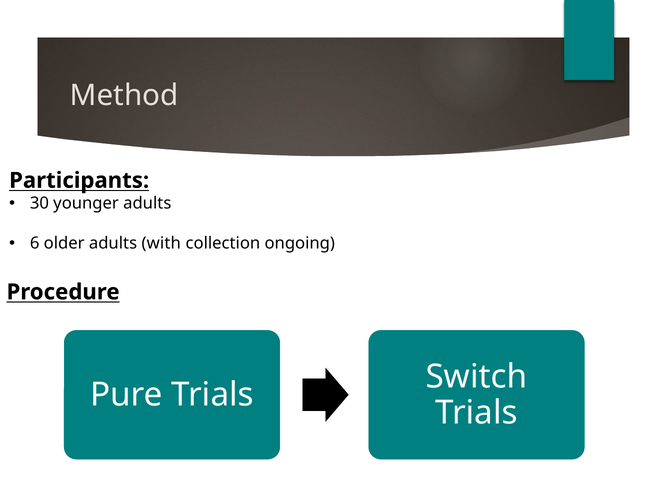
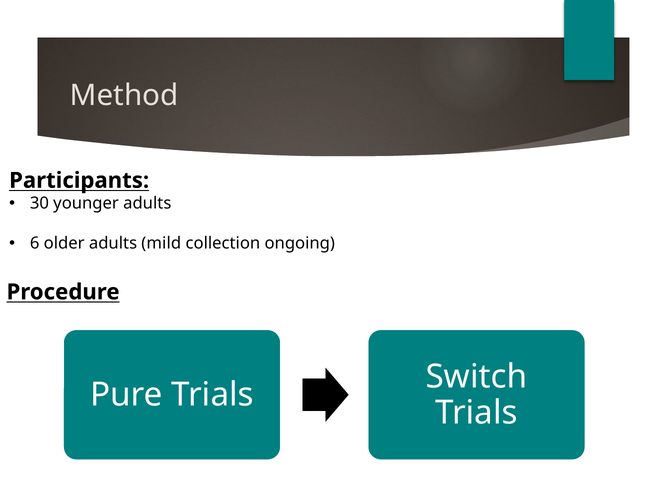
with: with -> mild (161, 243)
